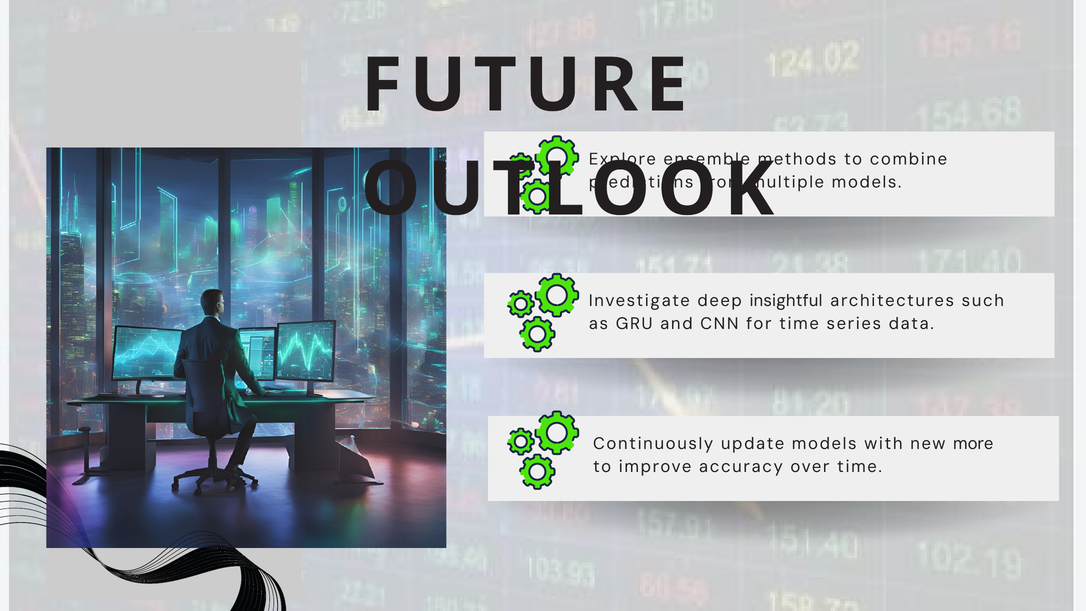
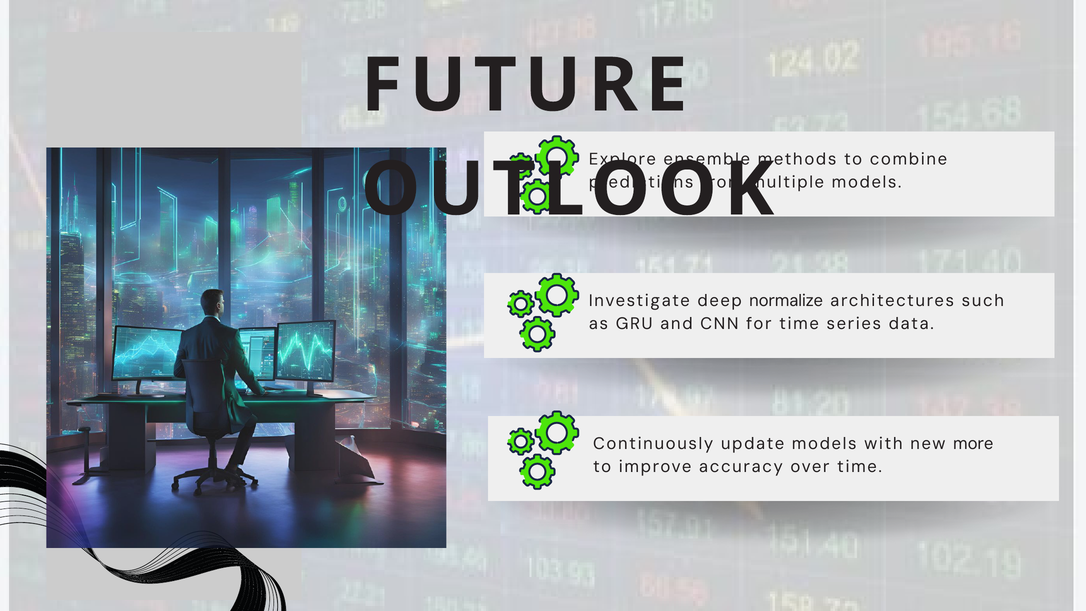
insightful: insightful -> normalize (786, 301)
